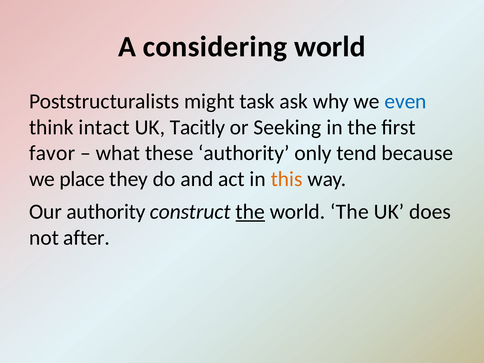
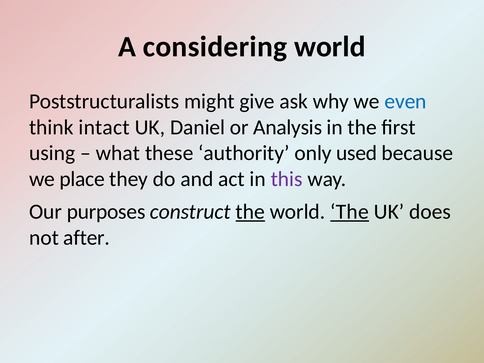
task: task -> give (257, 102)
Tacitly: Tacitly -> Daniel (198, 127)
Seeking: Seeking -> Analysis (288, 127)
favor: favor -> using (52, 153)
tend: tend -> used (357, 153)
this colour: orange -> purple (287, 179)
Our authority: authority -> purposes (106, 212)
The underline: none -> present (350, 212)
